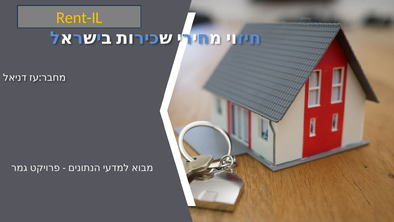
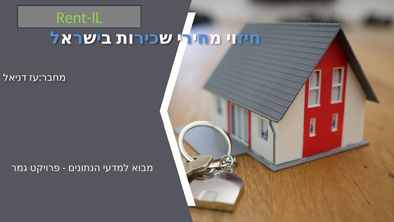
Rent-IL colour: yellow -> light green (79, 18)
